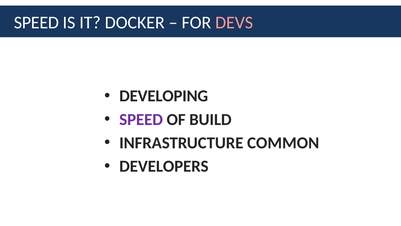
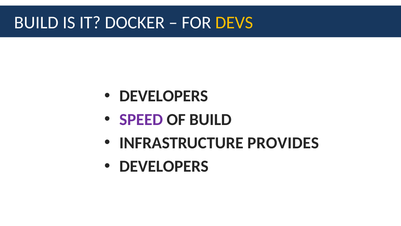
SPEED: SPEED -> BUILD (36, 23)
DEVS colour: pink -> yellow (234, 23)
DEVELOPING: DEVELOPING -> DEVELOPERS (164, 96)
COMMON: COMMON -> PROVIDES (283, 143)
